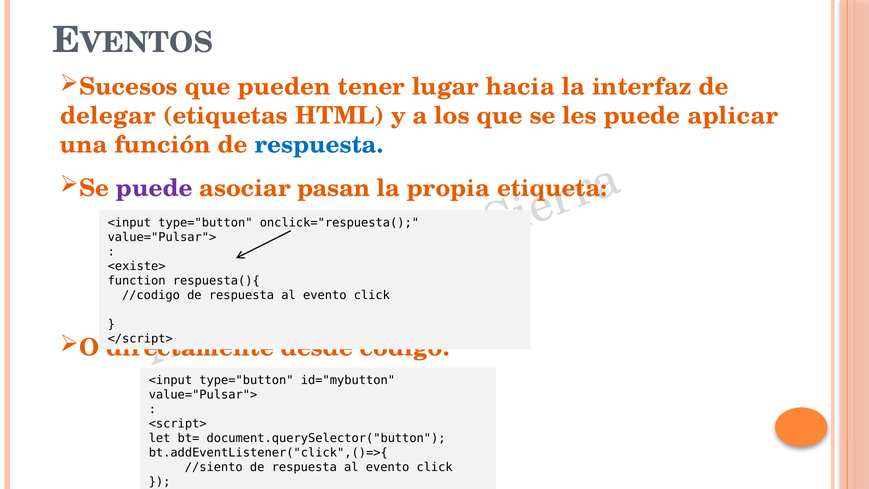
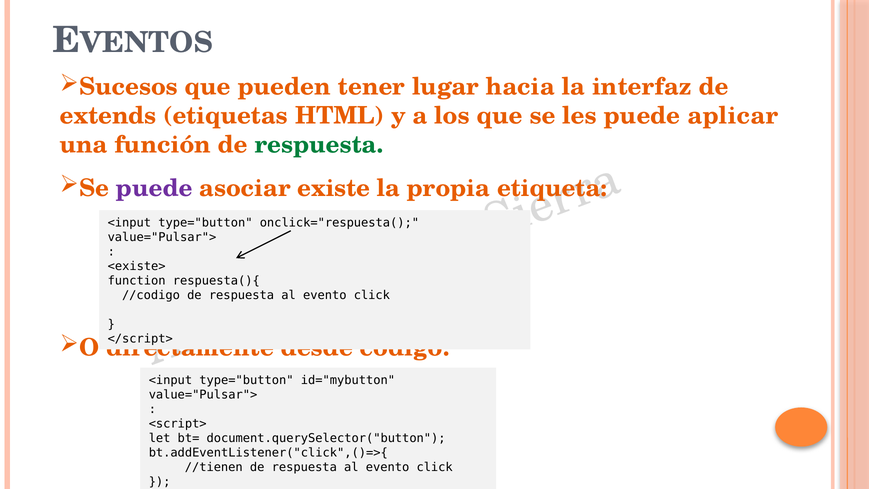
delegar: delegar -> extends (108, 116)
respuesta colour: blue -> green (319, 145)
pasan: pasan -> existe (334, 188)
//siento: //siento -> //tienen (214, 467)
